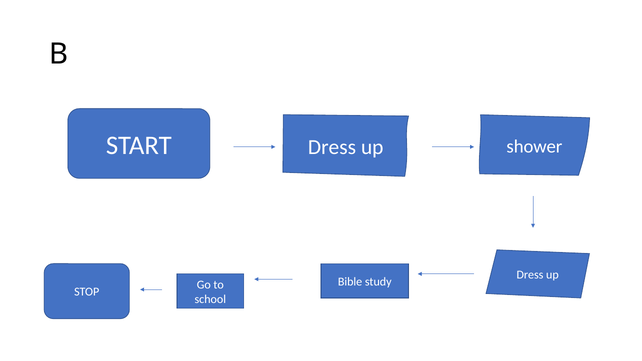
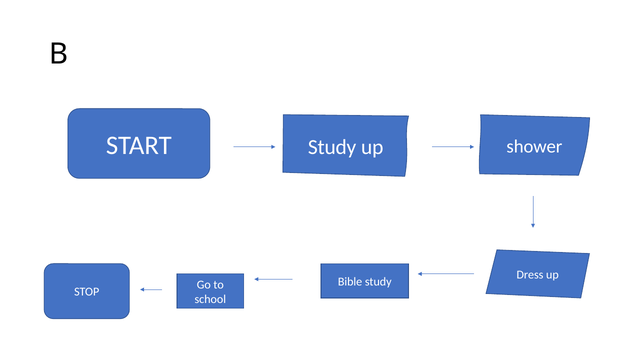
START Dress: Dress -> Study (332, 147)
